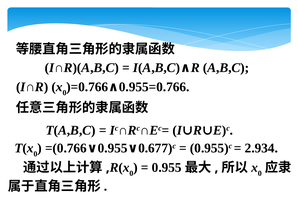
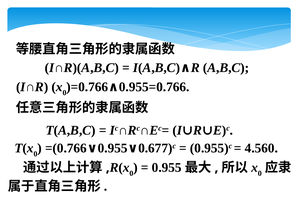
2.934: 2.934 -> 4.560 (261, 148)
